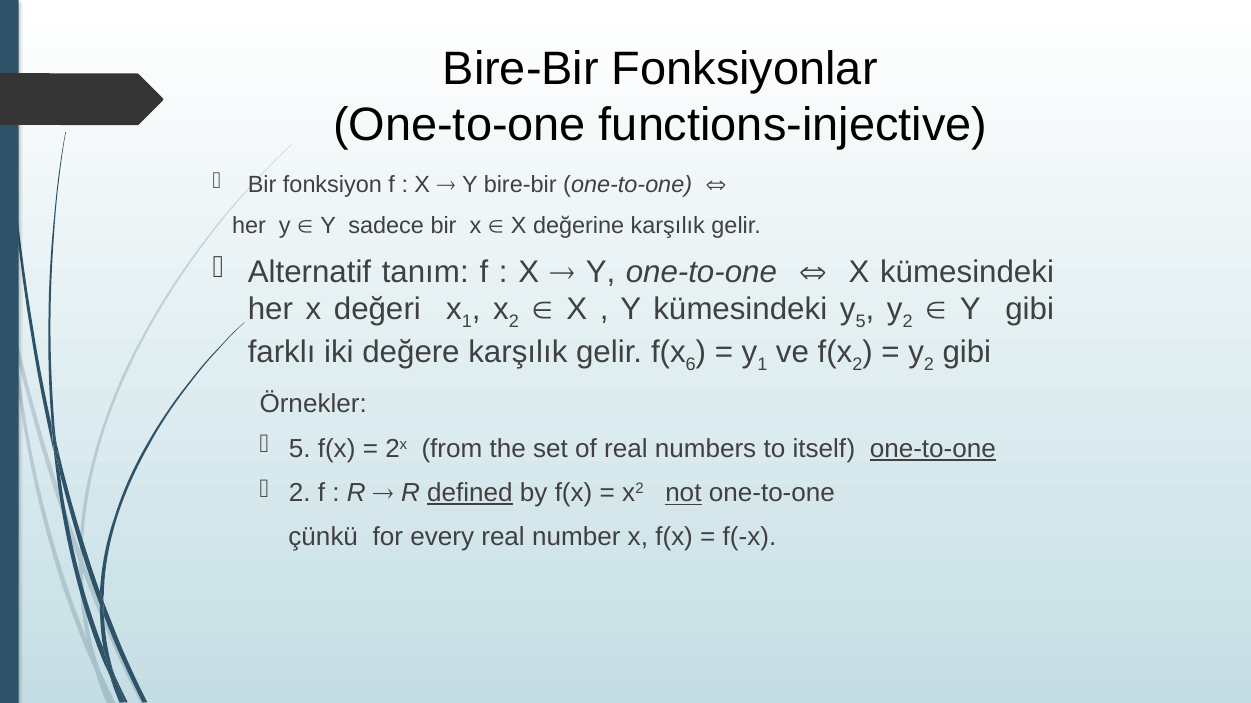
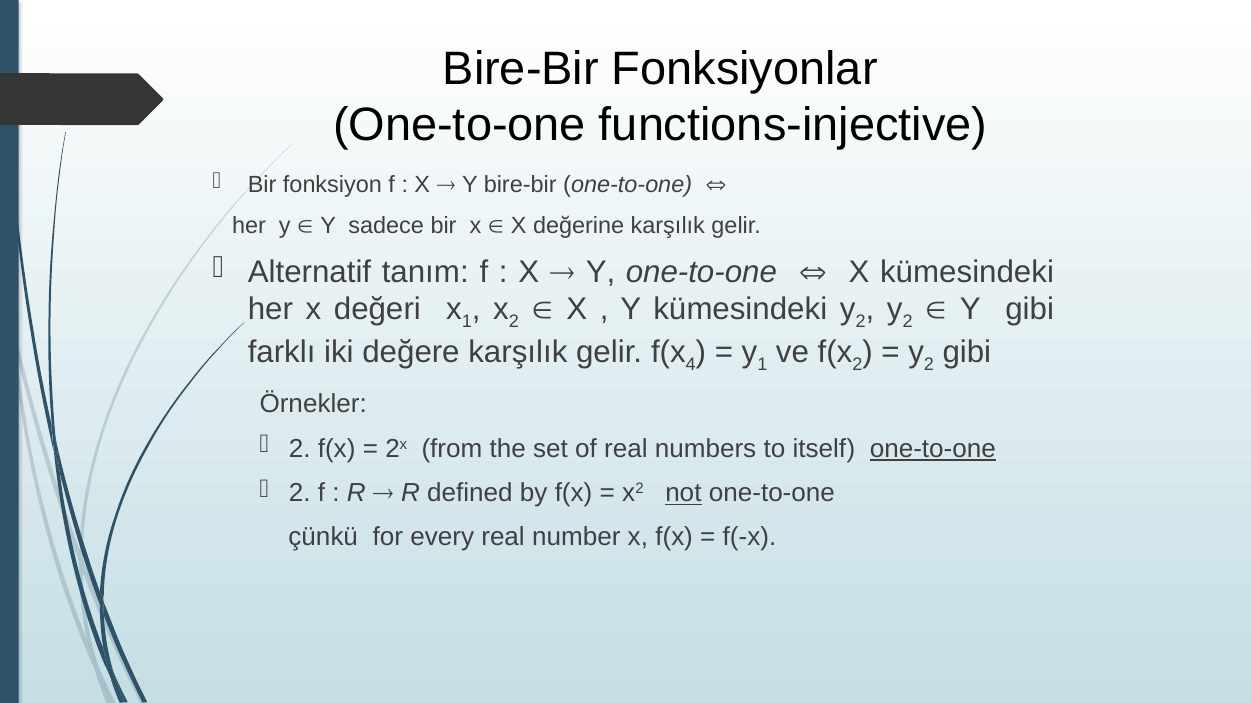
kümesindeki y 5: 5 -> 2 (861, 322)
6: 6 -> 4 (691, 365)
5: 5 -> 2 (300, 449)
defined underline: present -> none (470, 493)
